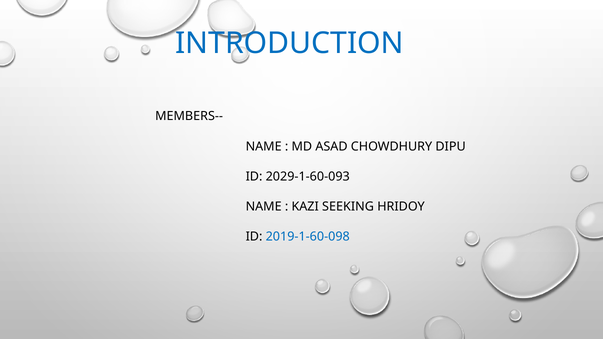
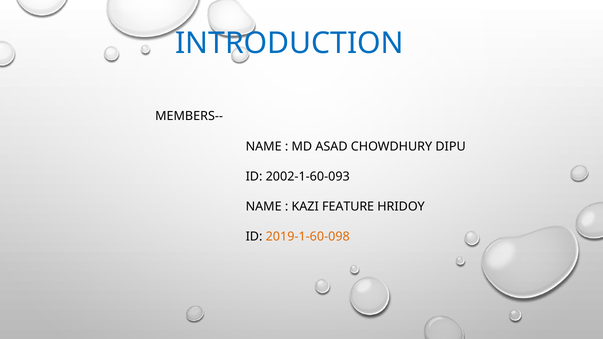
2029-1-60-093: 2029-1-60-093 -> 2002-1-60-093 (308, 177)
SEEKING: SEEKING -> FEATURE (348, 207)
2019-1-60-098 colour: blue -> orange (308, 237)
